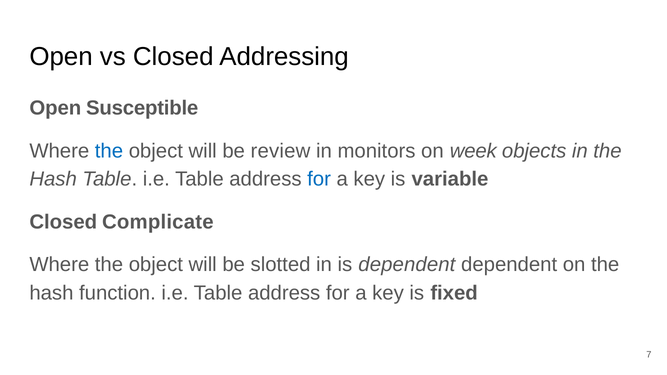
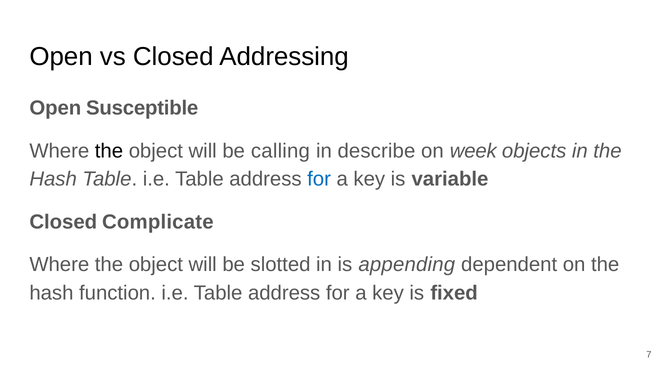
the colour: blue -> black (109, 151)
review: review -> calling (280, 151)
monitors: monitors -> describe (376, 151)
is dependent: dependent -> appending (407, 265)
